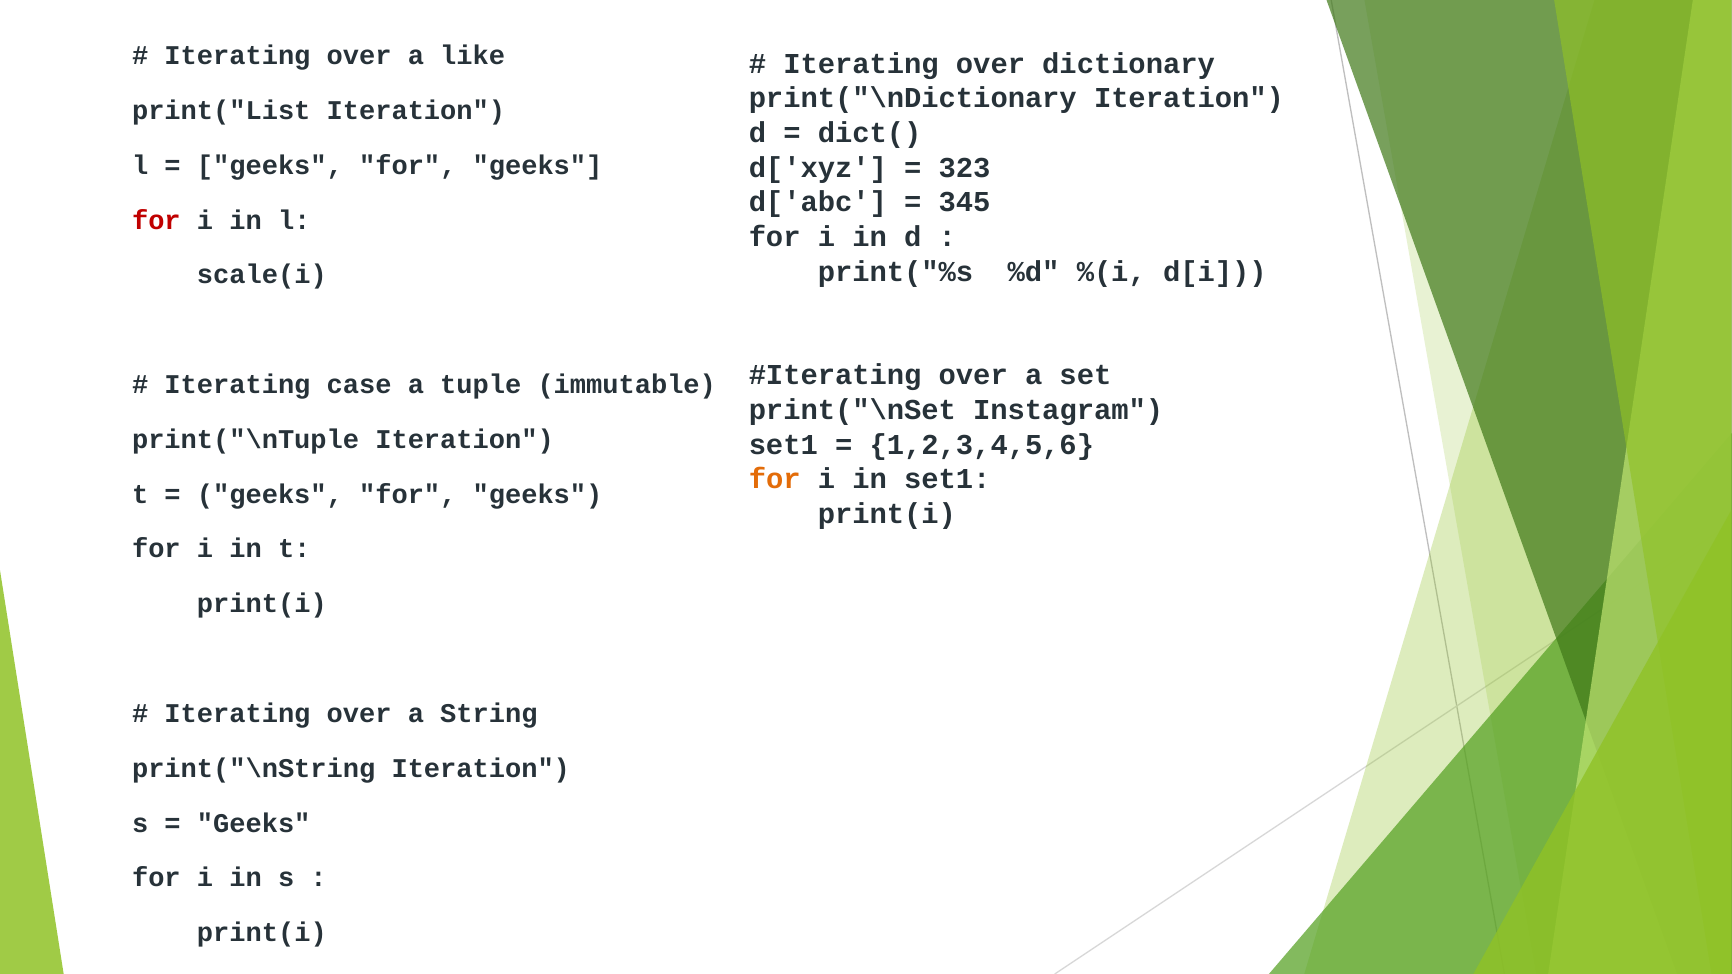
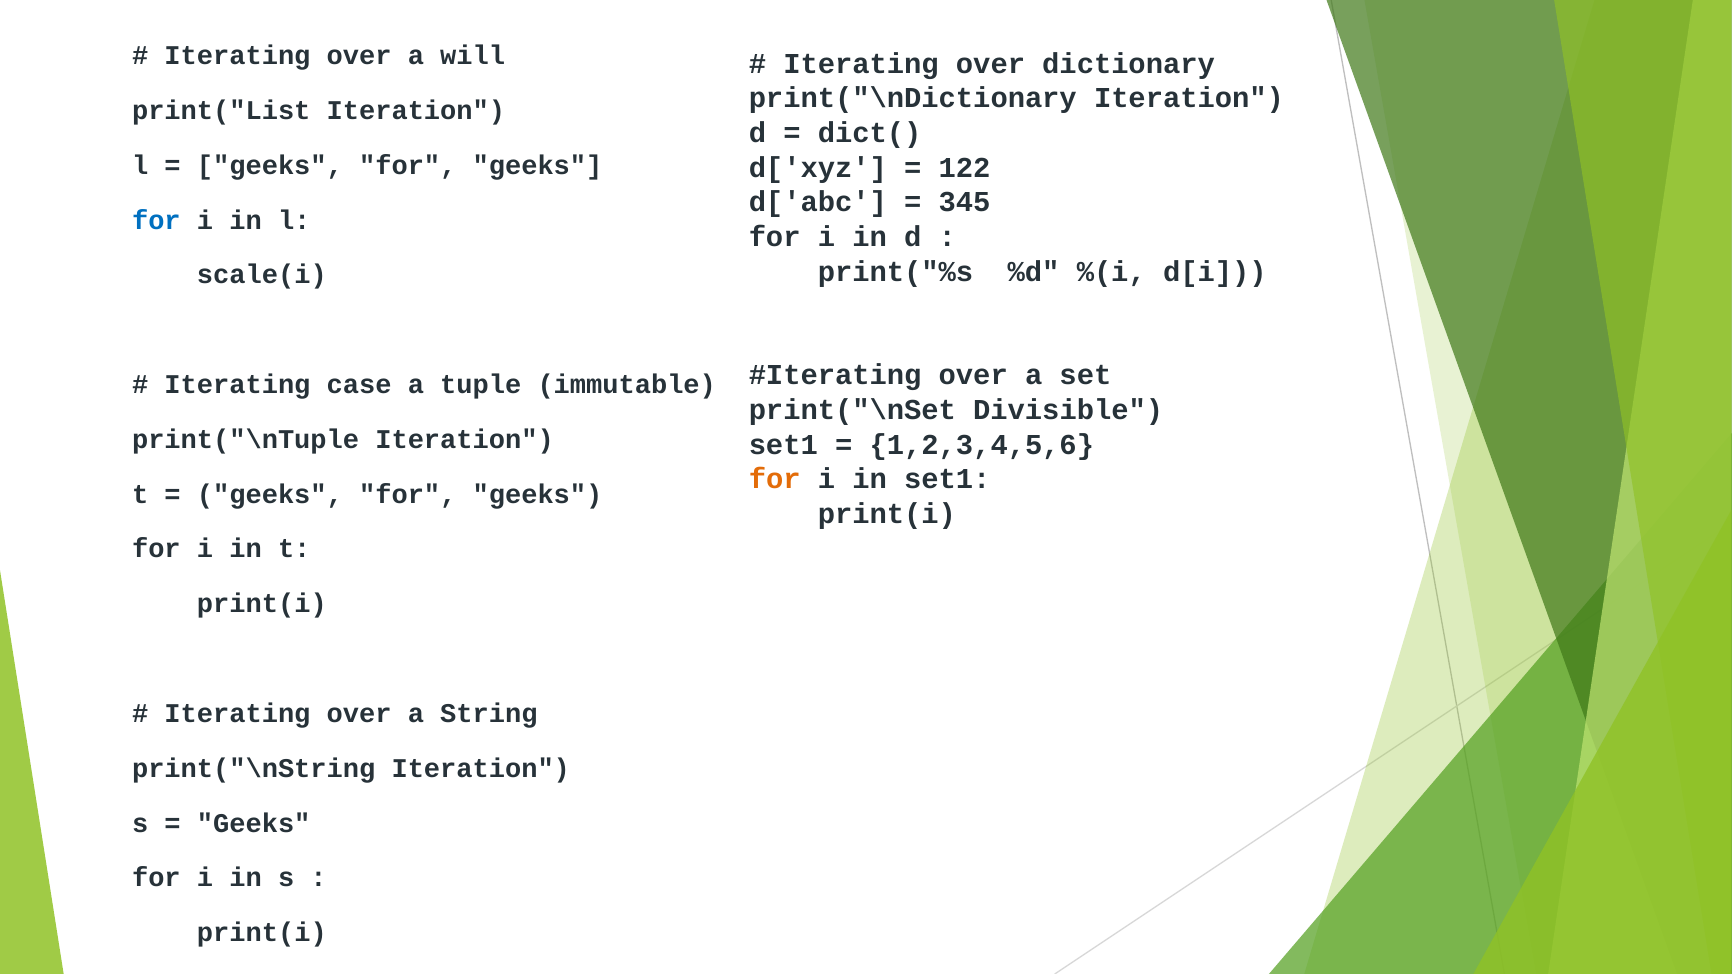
like: like -> will (473, 56)
323: 323 -> 122 (965, 168)
for colour: red -> blue (156, 220)
Instagram: Instagram -> Divisible (1068, 410)
